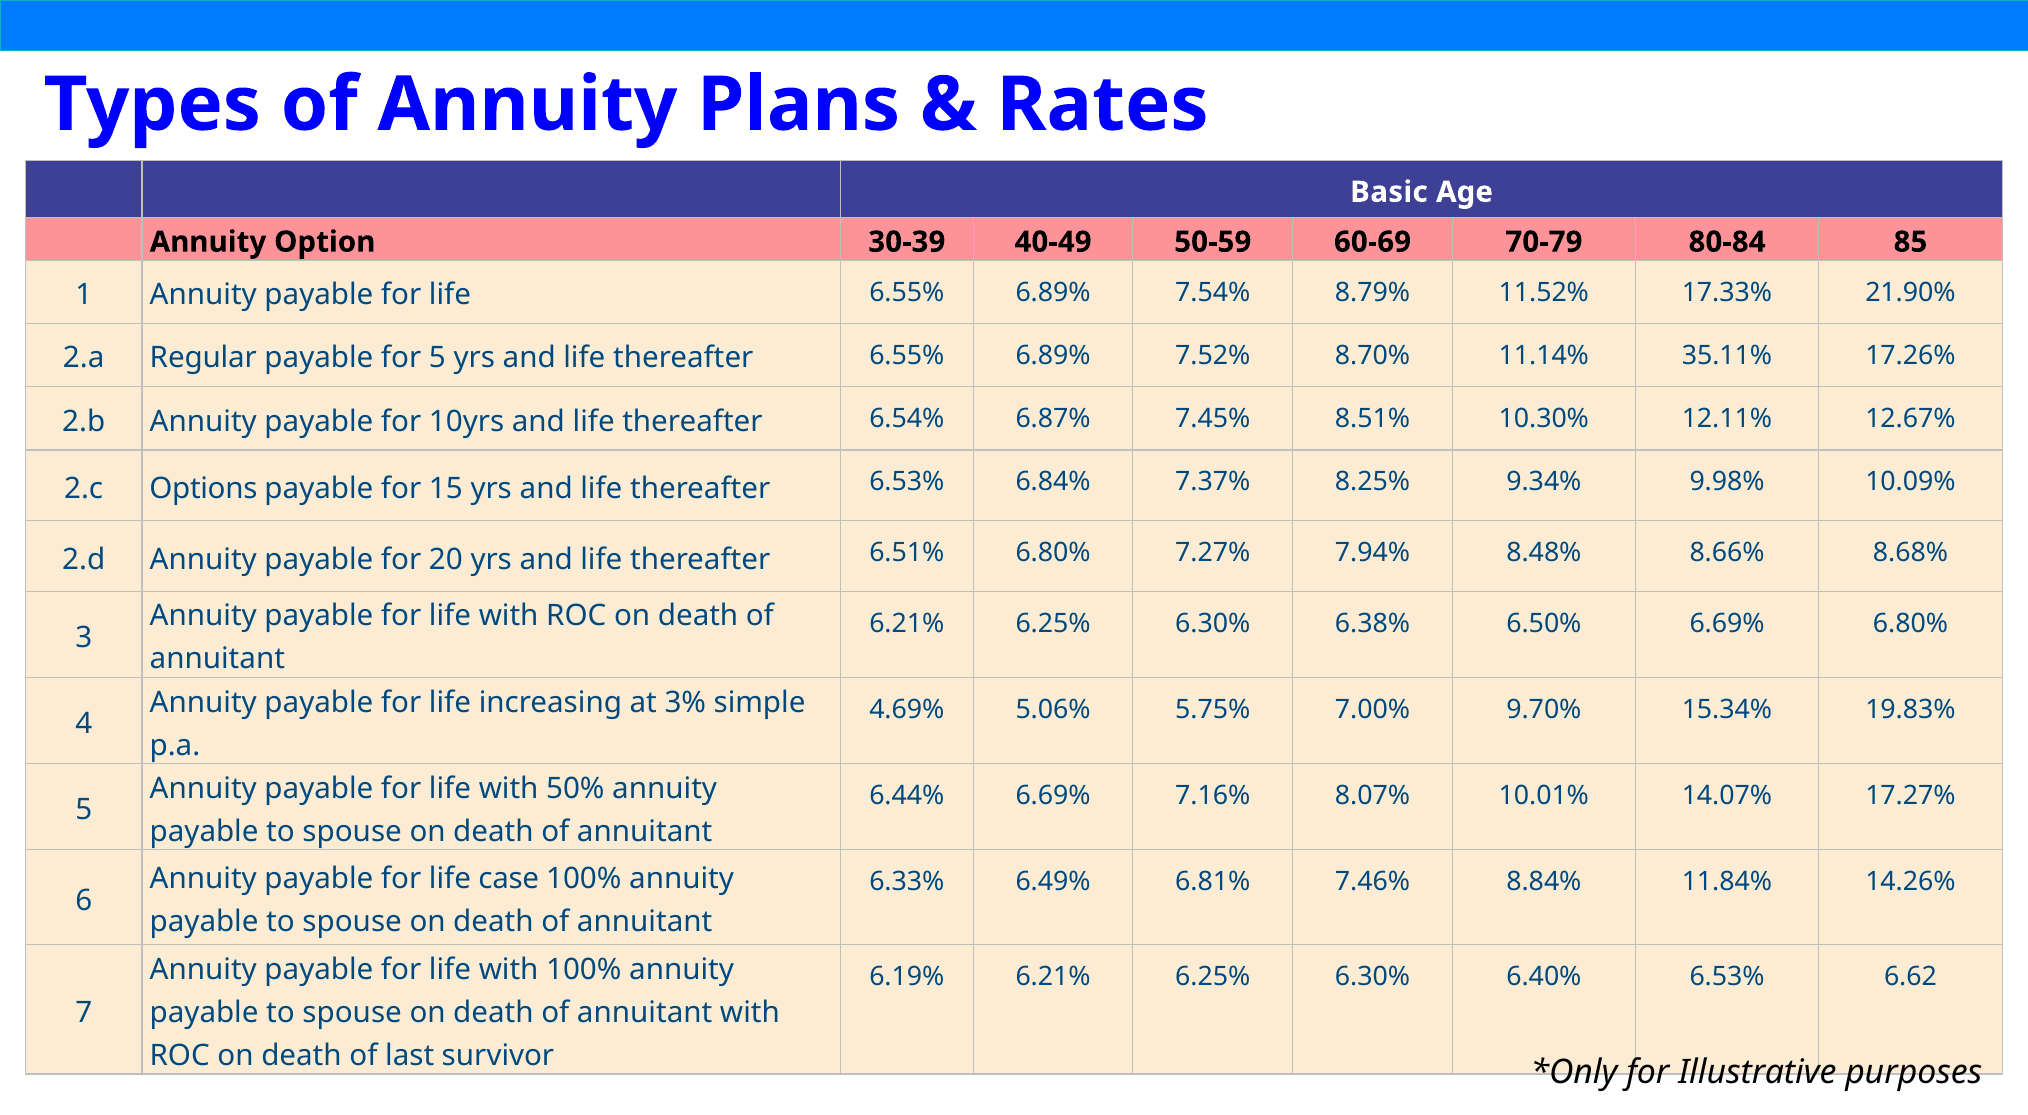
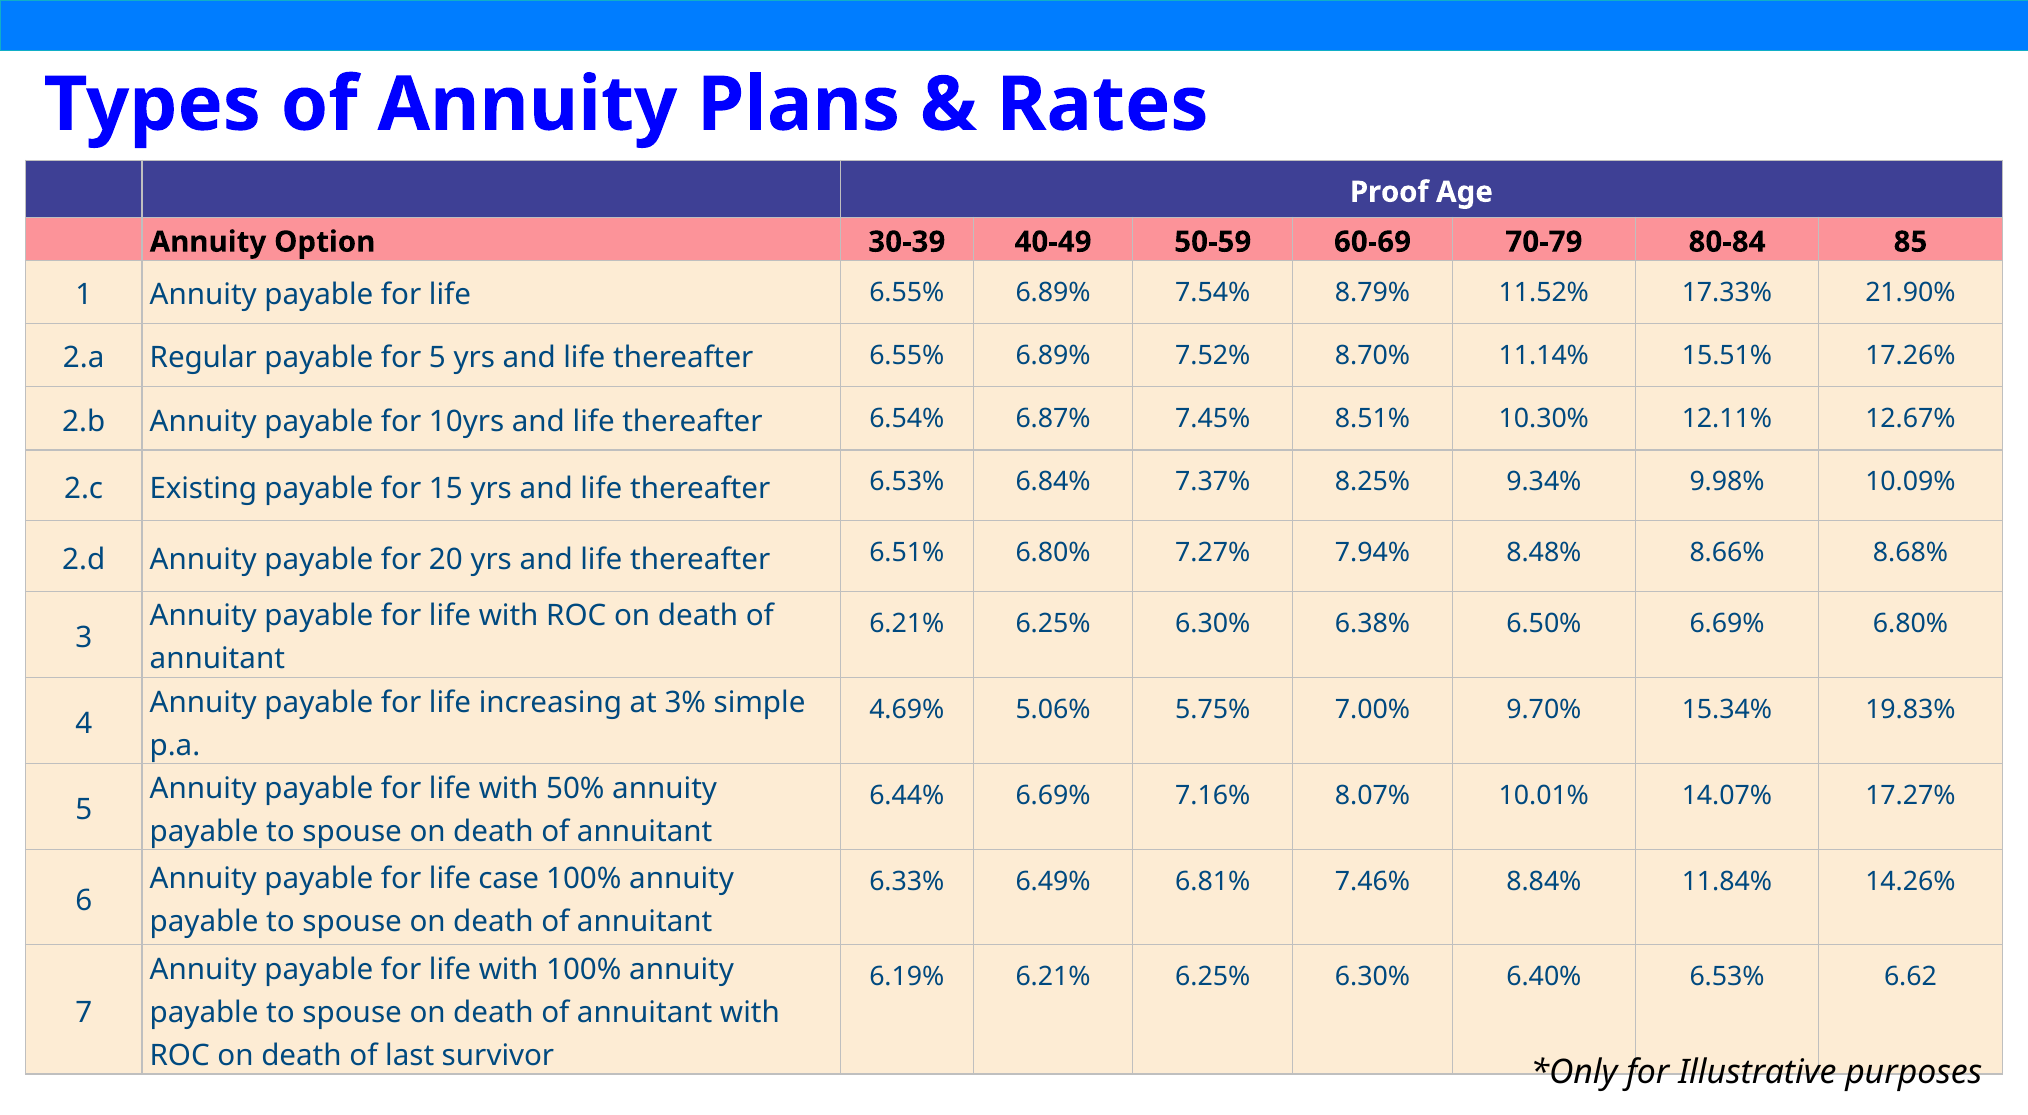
Basic: Basic -> Proof (1389, 192)
35.11%: 35.11% -> 15.51% (1727, 355)
Options: Options -> Existing (203, 489)
